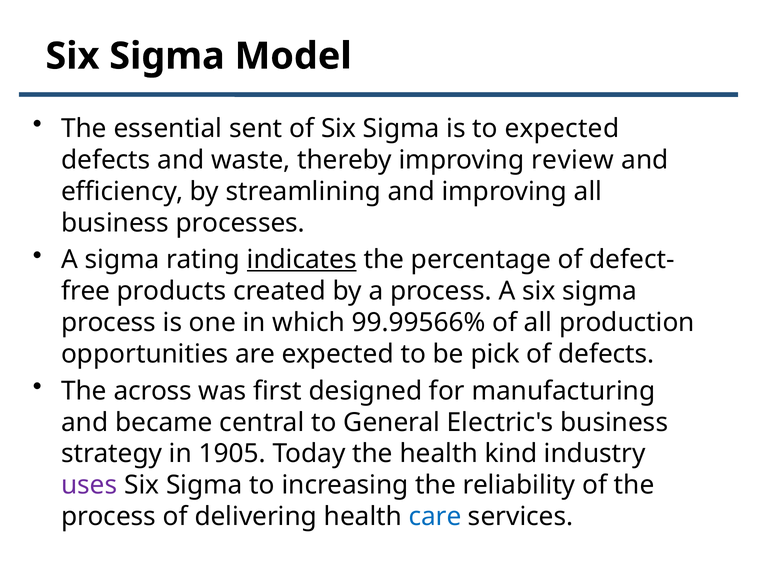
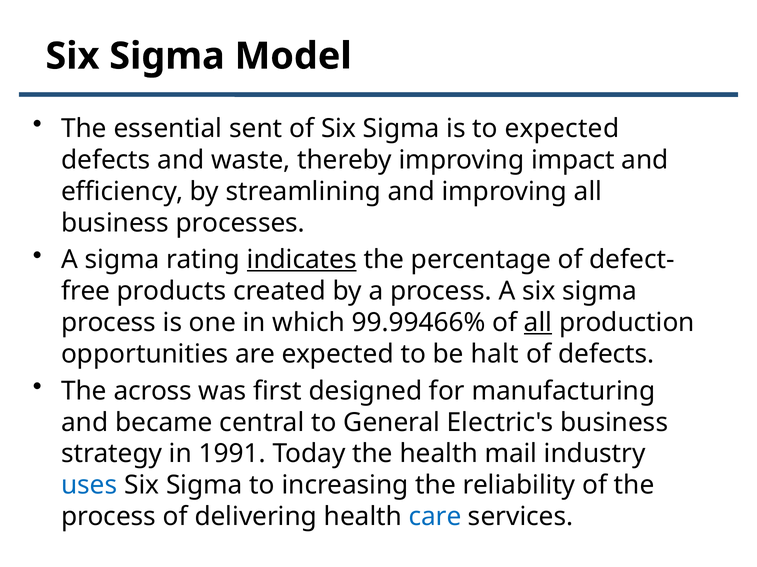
review: review -> impact (573, 160)
99.99566%: 99.99566% -> 99.99466% (419, 323)
all underline: none -> present (538, 323)
pick: pick -> halt (495, 355)
1905: 1905 -> 1991 (232, 454)
kind: kind -> mail (511, 454)
uses colour: purple -> blue (89, 486)
